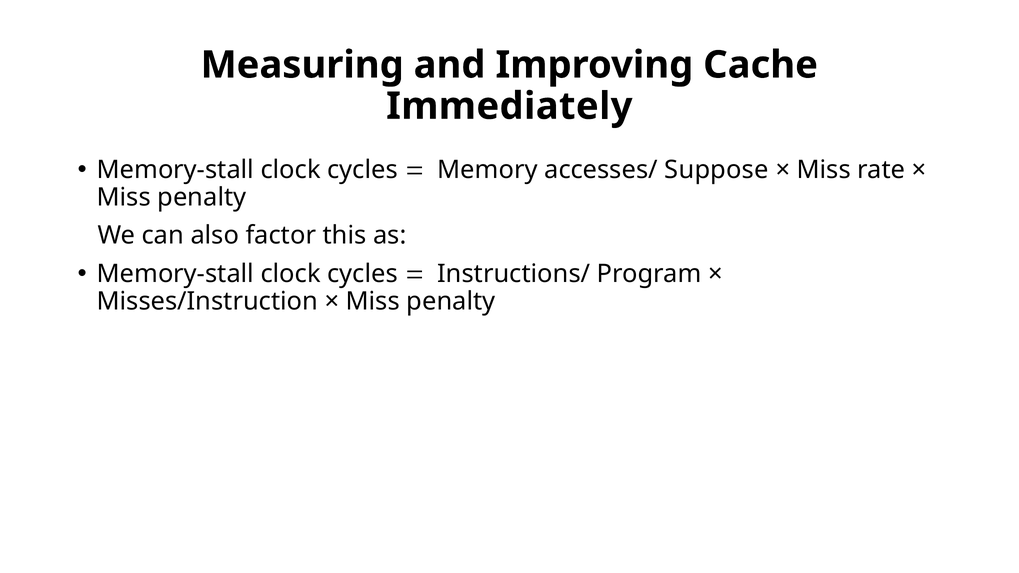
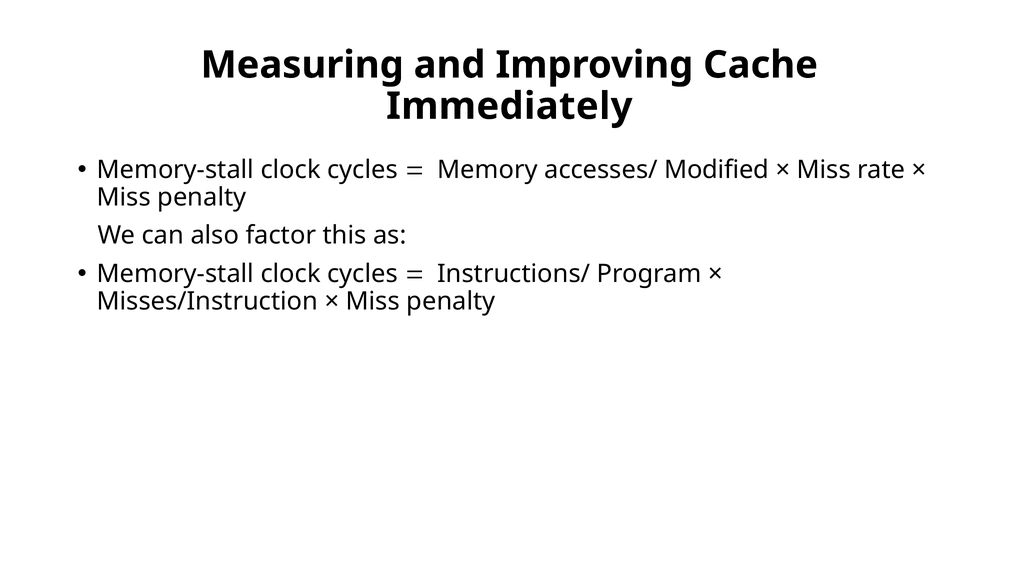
Suppose: Suppose -> Modified (717, 170)
